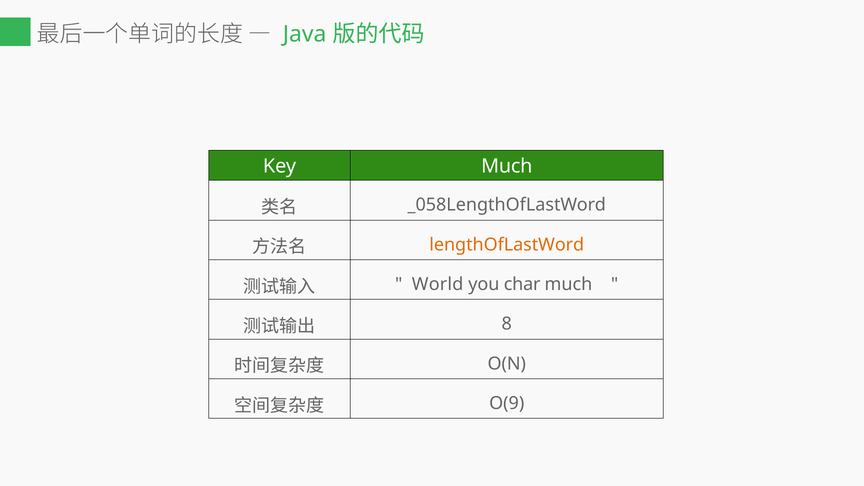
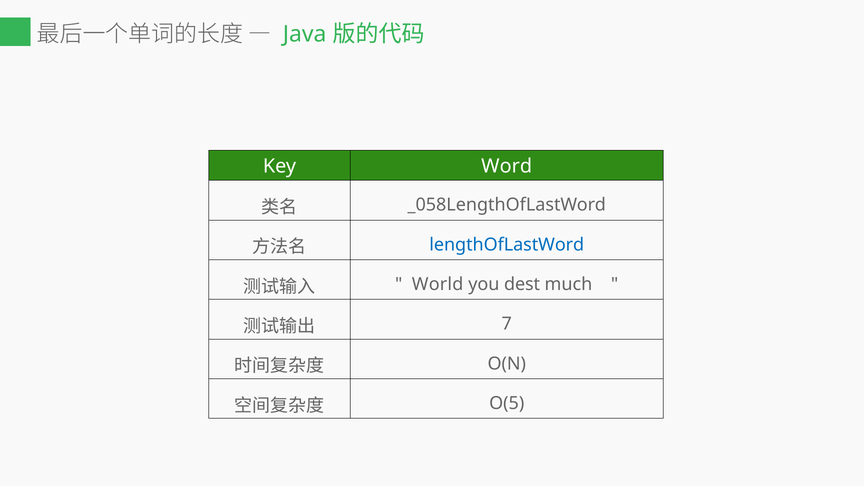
Key Much: Much -> Word (507, 166)
lengthOfLastWord colour: orange -> blue (507, 245)
char: char -> dest (522, 284)
8: 8 -> 7 (507, 324)
O(9: O(9 -> O(5 (507, 403)
